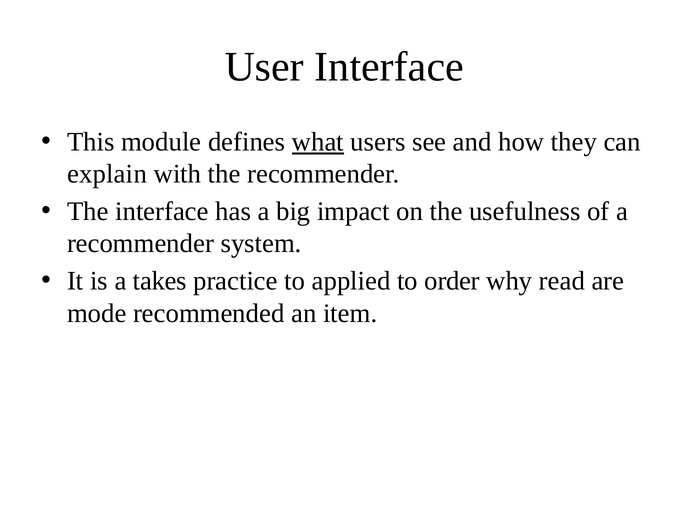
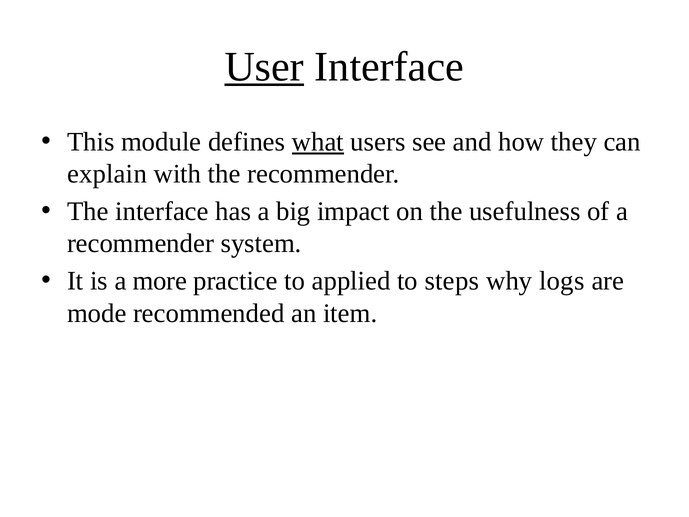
User underline: none -> present (264, 67)
takes: takes -> more (160, 281)
order: order -> steps (452, 281)
read: read -> logs (562, 281)
